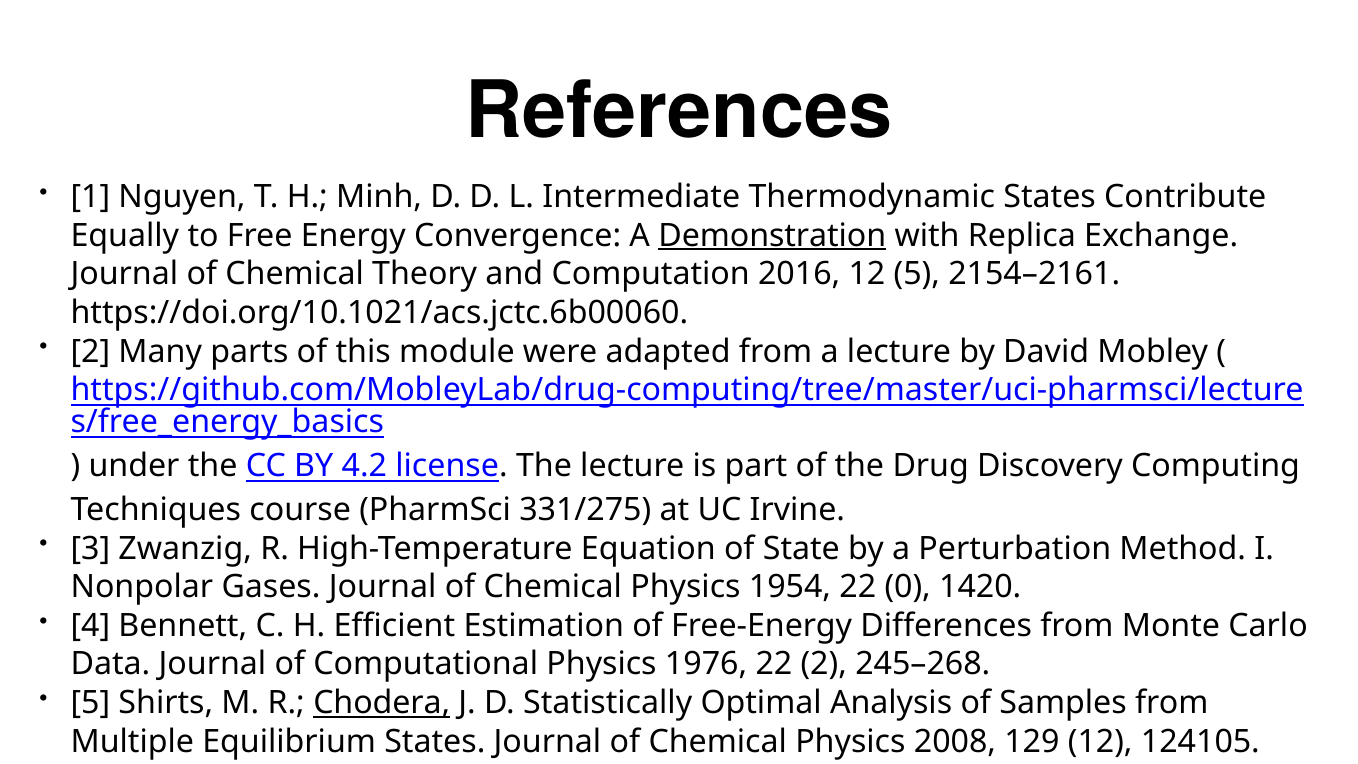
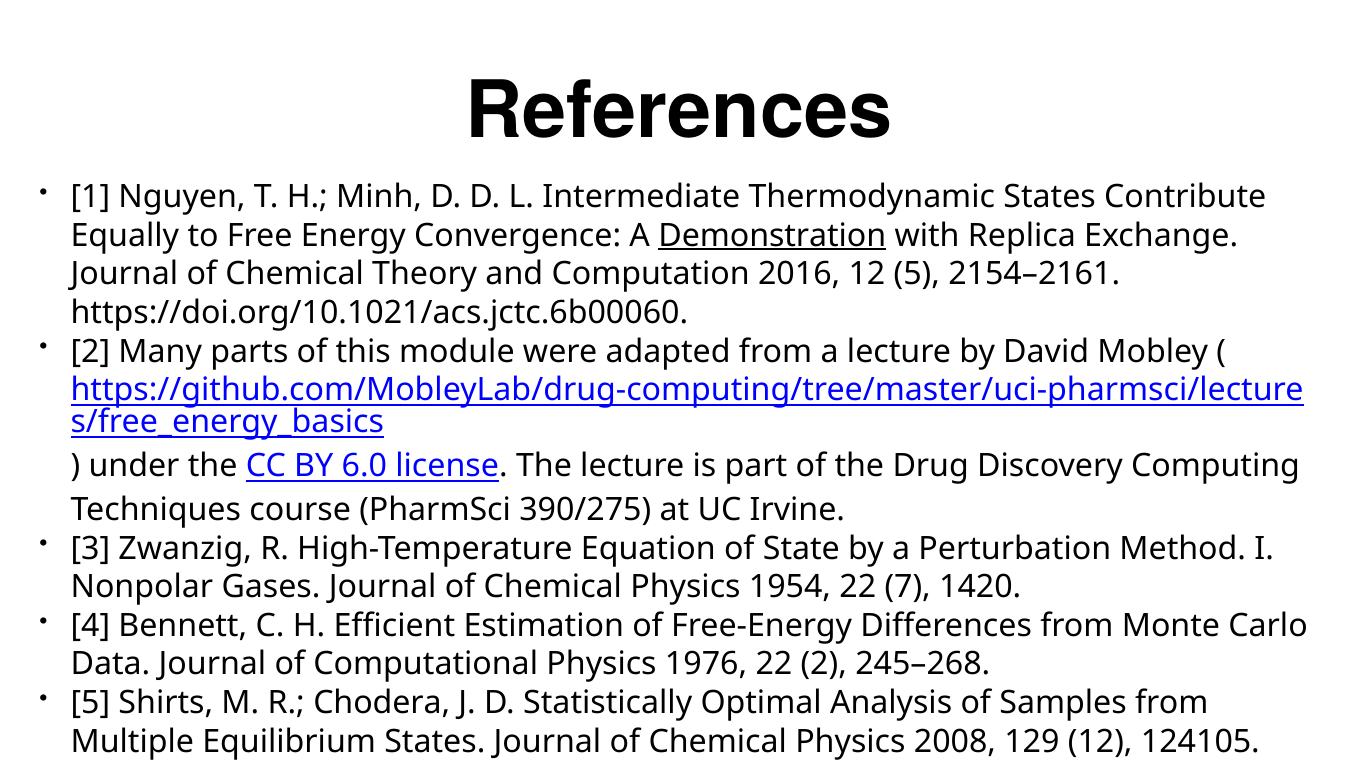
4.2: 4.2 -> 6.0 (364, 466)
331/275: 331/275 -> 390/275 (585, 510)
0: 0 -> 7 (908, 587)
Chodera underline: present -> none (382, 703)
